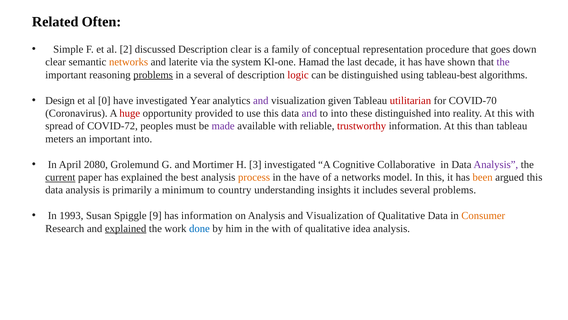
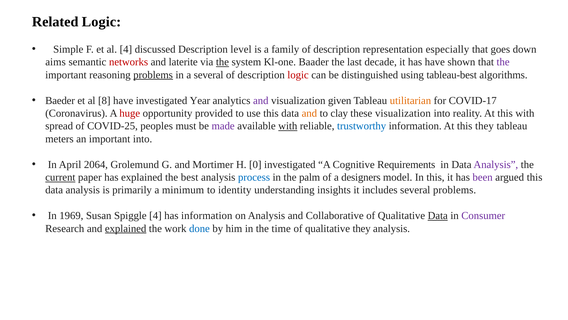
Related Often: Often -> Logic (101, 22)
al 2: 2 -> 4 (126, 49)
Description clear: clear -> level (241, 49)
family of conceptual: conceptual -> description (337, 49)
procedure: procedure -> especially (447, 49)
clear: clear -> aims (56, 62)
networks colour: orange -> red (129, 62)
the underline: none -> present (222, 62)
Hamad: Hamad -> Baader (314, 62)
Design: Design -> Baeder (60, 100)
0: 0 -> 8 (104, 100)
utilitarian colour: red -> orange (410, 100)
COVID-70: COVID-70 -> COVID-17 (473, 100)
and colour: purple -> orange (309, 113)
to into: into -> clay (339, 113)
these distinguished: distinguished -> visualization (403, 113)
COVID-72: COVID-72 -> COVID-25 (112, 126)
with underline: none -> present (288, 126)
trustworthy colour: red -> blue (362, 126)
this than: than -> they (484, 126)
2080: 2080 -> 2064 (96, 164)
3: 3 -> 0 (255, 164)
Collaborative: Collaborative -> Requirements (406, 164)
process colour: orange -> blue (254, 177)
the have: have -> palm (310, 177)
a networks: networks -> designers (361, 177)
been colour: orange -> purple (483, 177)
country: country -> identity (235, 190)
1993: 1993 -> 1969 (71, 215)
Spiggle 9: 9 -> 4 (155, 215)
Analysis and Visualization: Visualization -> Collaborative (335, 215)
Data underline: none -> present (438, 215)
Consumer colour: orange -> purple (483, 215)
the with: with -> time (281, 228)
qualitative idea: idea -> they (362, 228)
